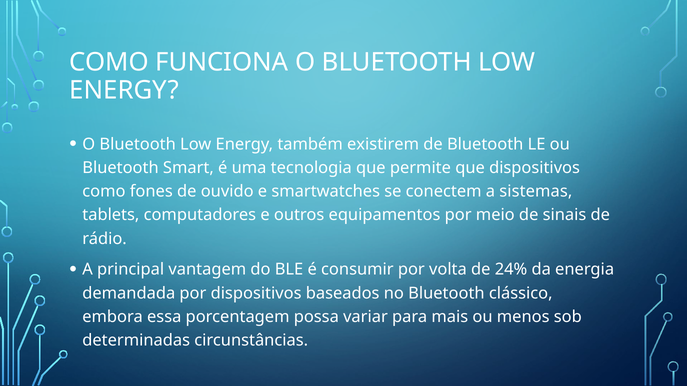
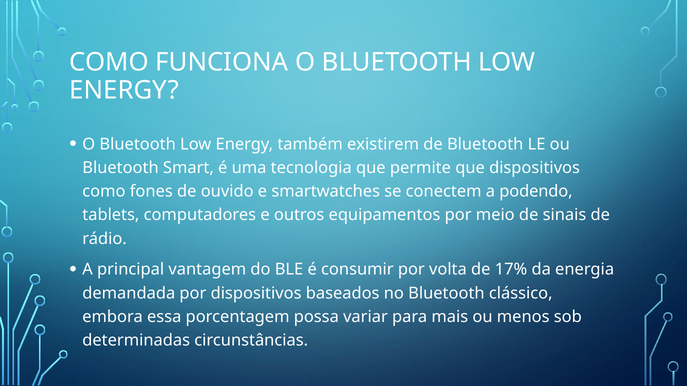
sistemas: sistemas -> podendo (536, 192)
24%: 24% -> 17% (511, 270)
